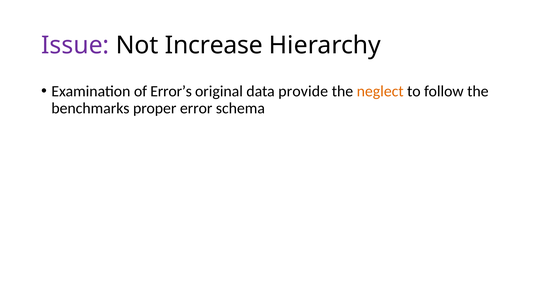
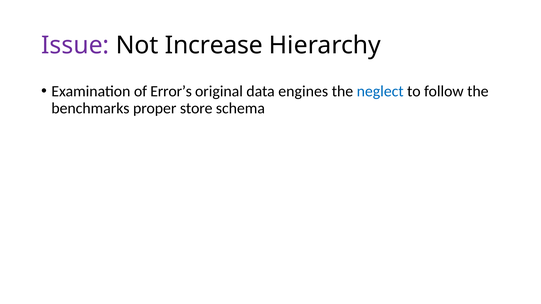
provide: provide -> engines (303, 91)
neglect colour: orange -> blue (380, 91)
error: error -> store (196, 109)
